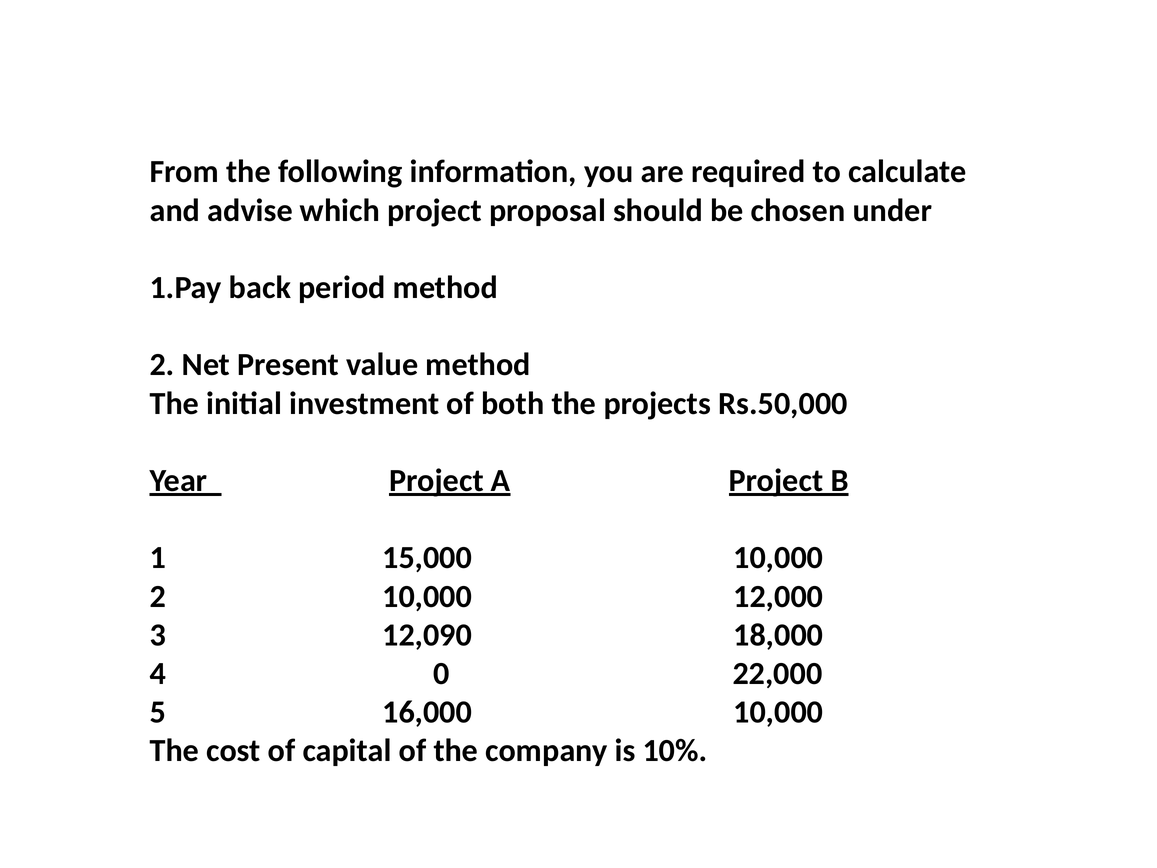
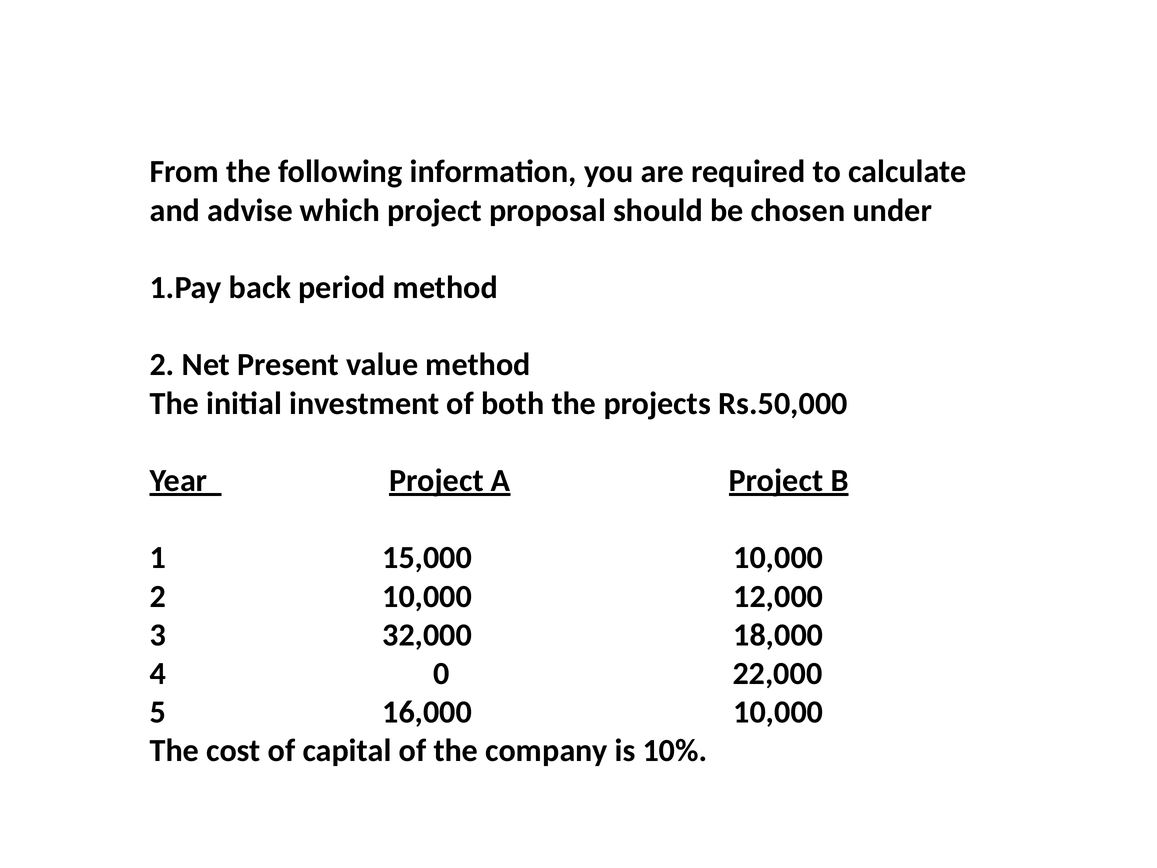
12,090: 12,090 -> 32,000 (427, 635)
